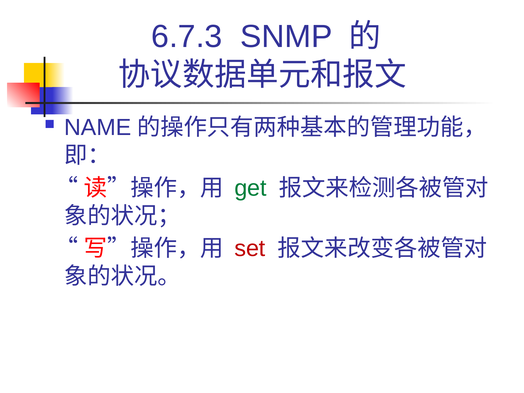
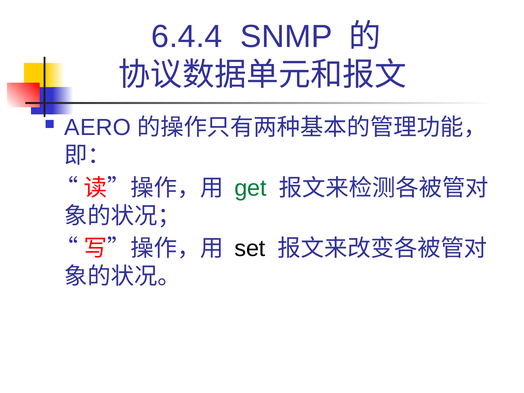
6.7.3: 6.7.3 -> 6.4.4 (187, 37)
NAME: NAME -> AERO (98, 127)
set colour: red -> black (250, 249)
